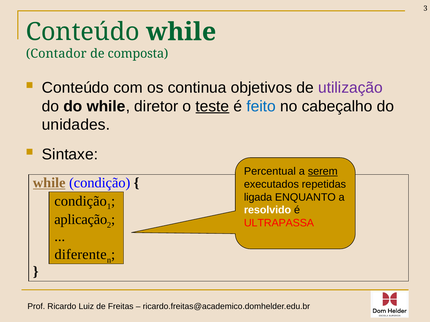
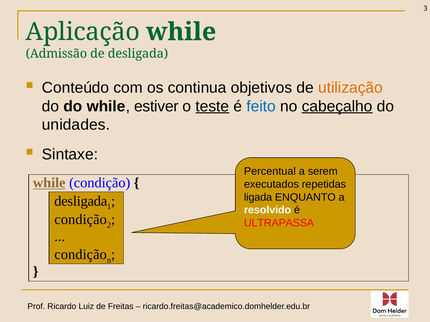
Conteúdo: Conteúdo -> Aplicação (83, 32)
Contador: Contador -> Admissão (56, 54)
de composta: composta -> desligada (138, 54)
utilização colour: purple -> orange (350, 88)
diretor: diretor -> estiver (156, 106)
cabeçalho underline: none -> present (337, 106)
serem underline: present -> none (323, 172)
condição: condição -> desligada (81, 201)
aplicação: aplicação -> condição (81, 220)
diferente: diferente -> condição (81, 255)
